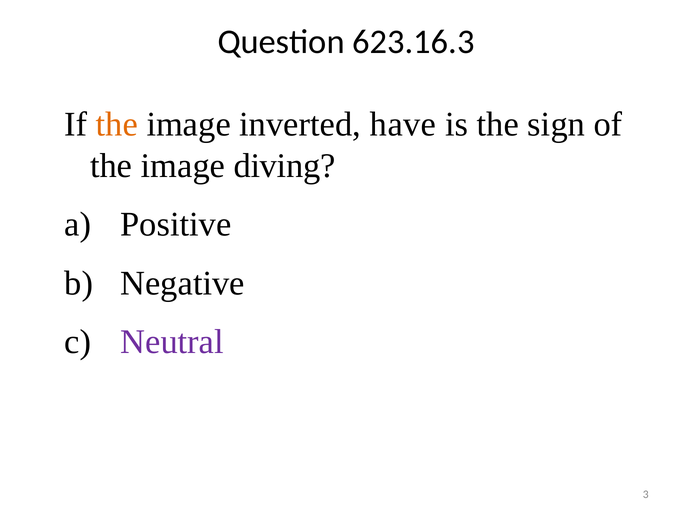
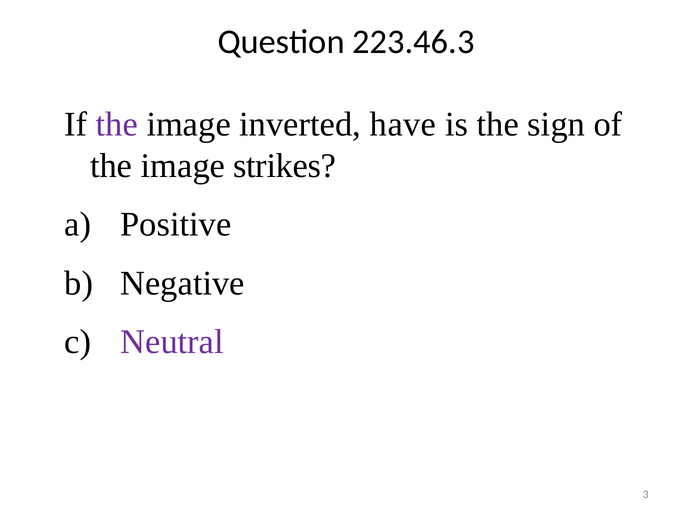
623.16.3: 623.16.3 -> 223.46.3 (413, 42)
the colour: orange -> purple (117, 124)
diving: diving -> strikes (285, 166)
